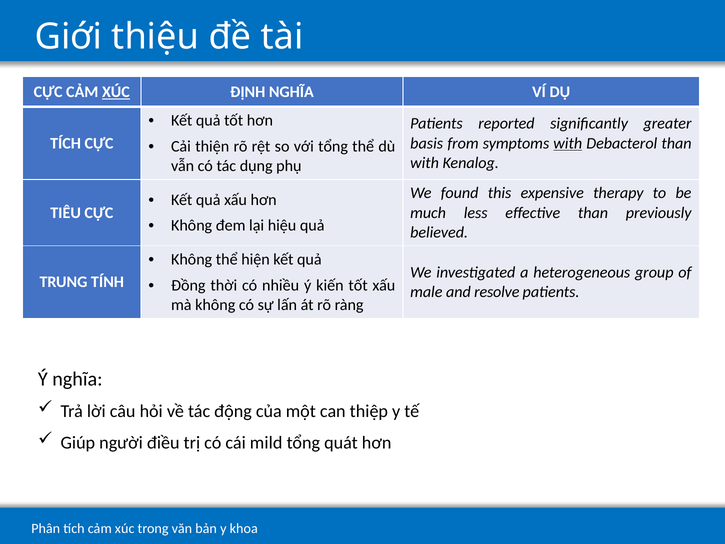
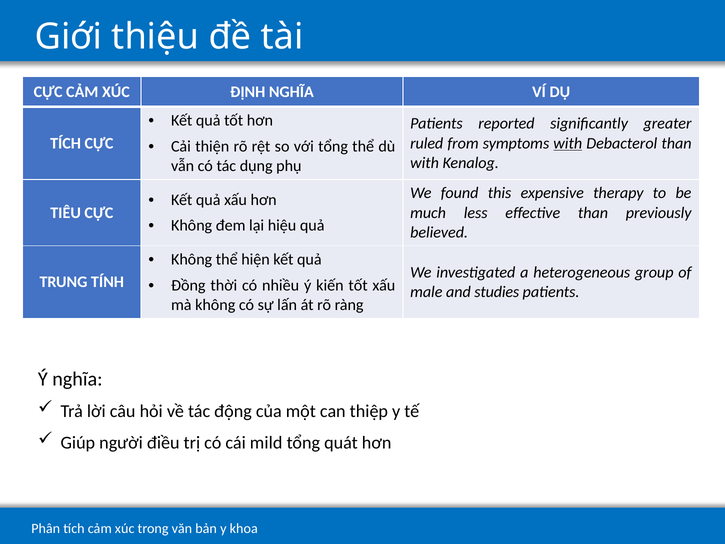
XÚC underline: present -> none (116, 92)
basis: basis -> ruled (427, 143)
resolve: resolve -> studies (497, 292)
